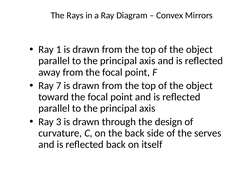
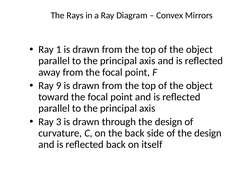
7: 7 -> 9 (59, 86)
of the serves: serves -> design (208, 133)
